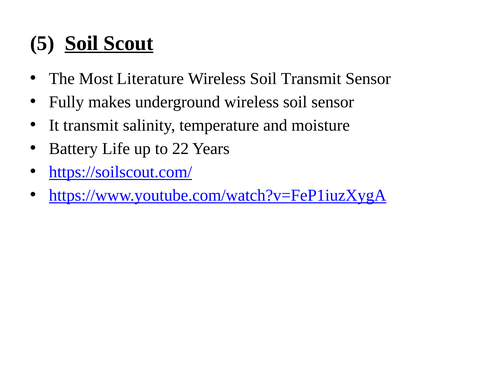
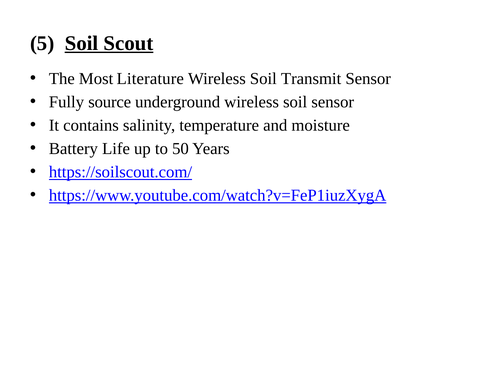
makes: makes -> source (110, 102)
It transmit: transmit -> contains (91, 126)
22: 22 -> 50 (180, 149)
